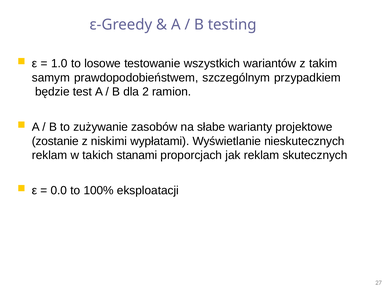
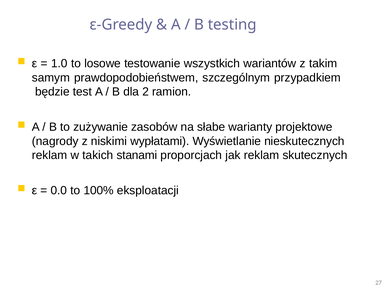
zostanie: zostanie -> nagrody (55, 141)
